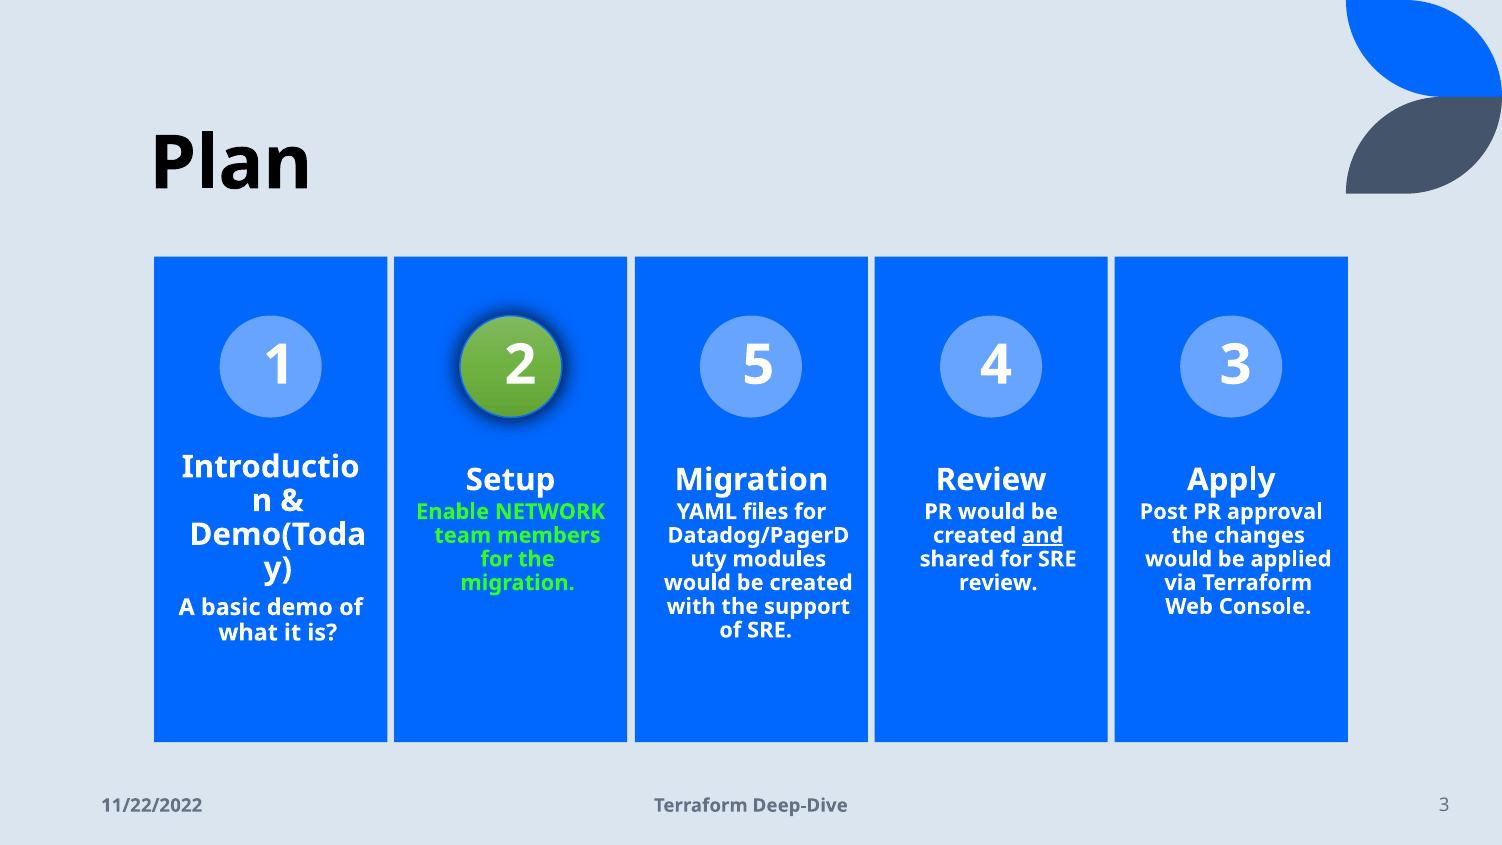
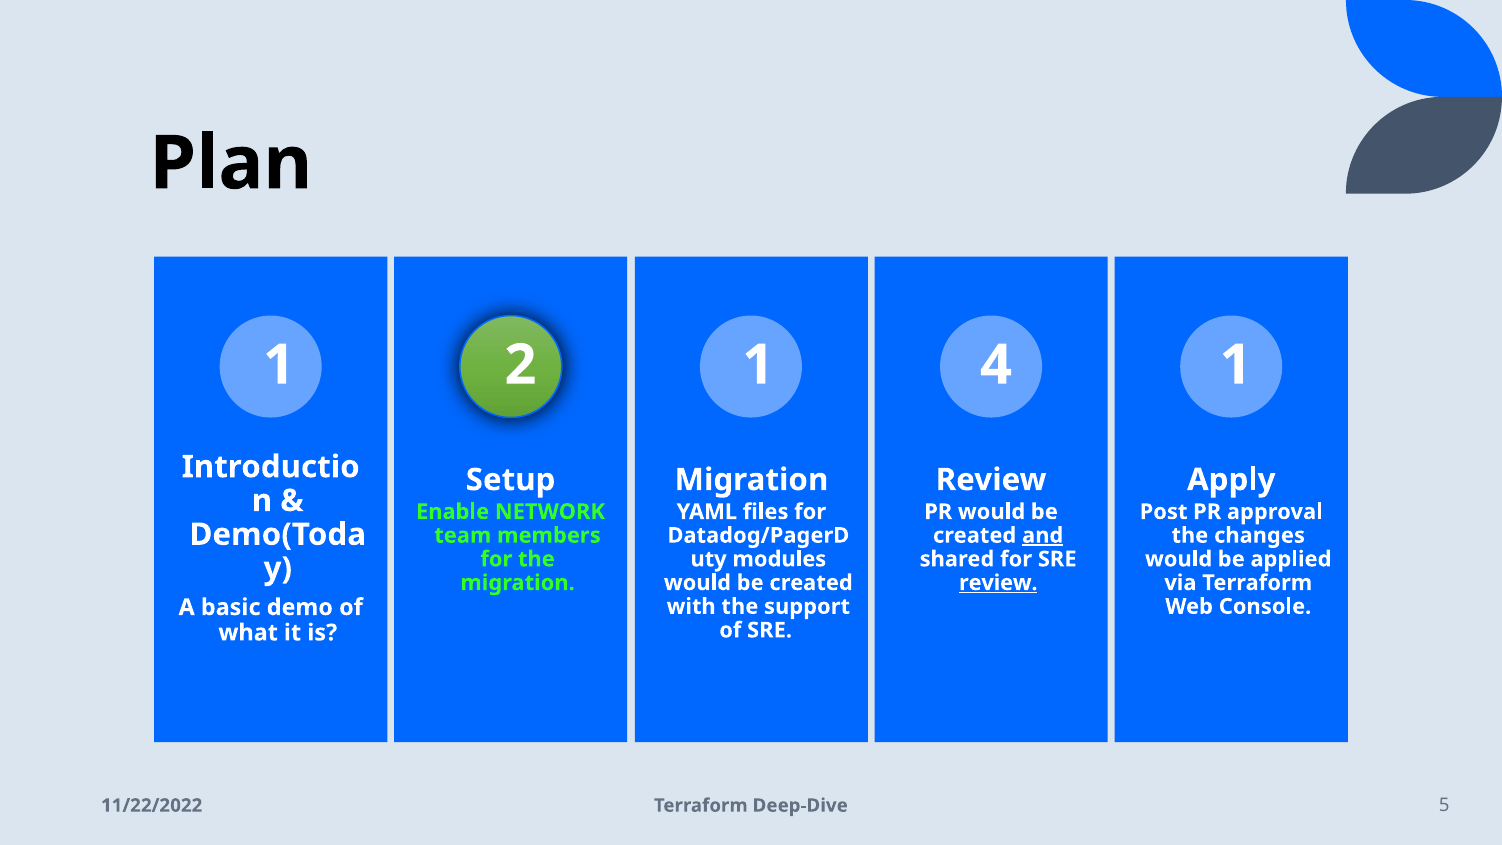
2 5: 5 -> 1 (758, 365)
4 3: 3 -> 1 (1236, 365)
review underline: none -> present (998, 583)
11/22/2022 3: 3 -> 5 (1444, 805)
